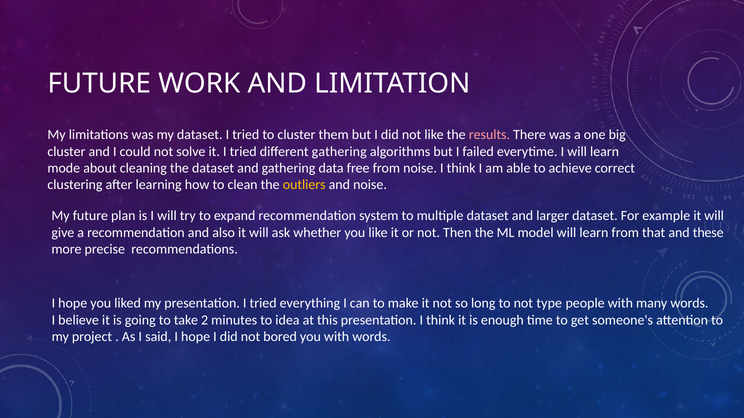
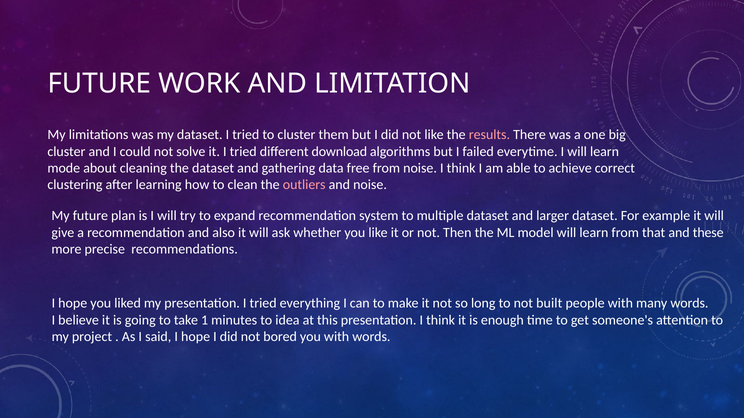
different gathering: gathering -> download (339, 152)
outliers colour: yellow -> pink (304, 185)
type: type -> built (549, 304)
2: 2 -> 1 (205, 320)
